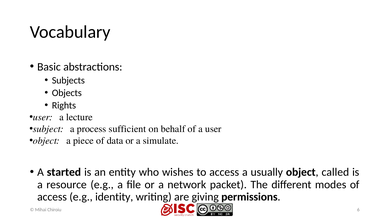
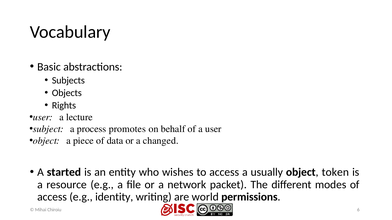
sufficient: sufficient -> promotes (127, 129)
simulate: simulate -> changed (161, 141)
called: called -> token (335, 173)
giving: giving -> world (205, 197)
